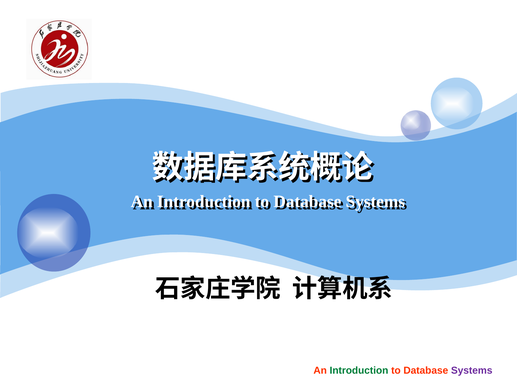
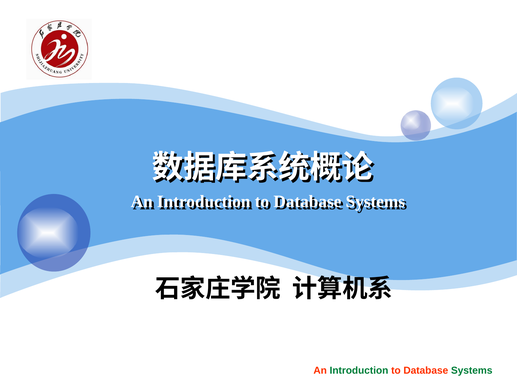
Systems colour: purple -> green (472, 370)
